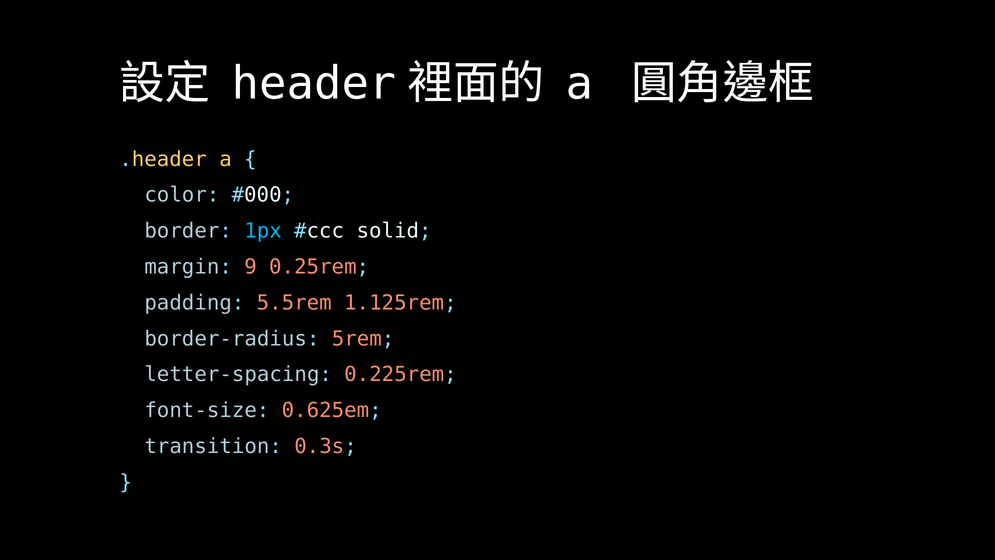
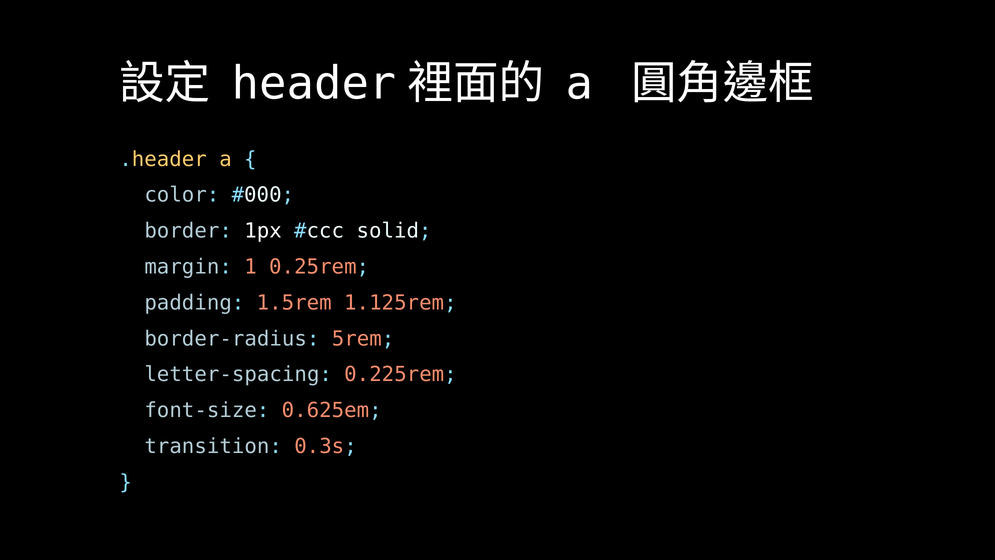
1px colour: light blue -> white (263, 231)
9: 9 -> 1 (251, 267)
5.5rem: 5.5rem -> 1.5rem (294, 303)
